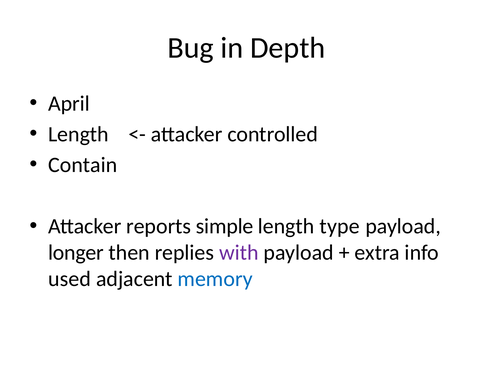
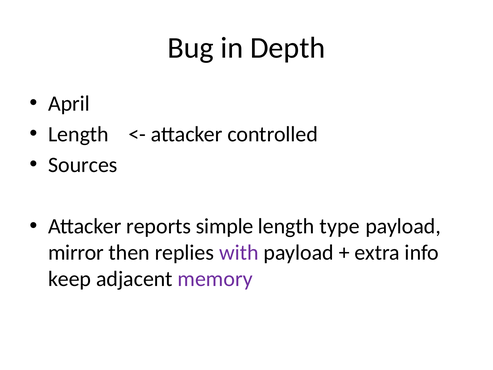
Contain: Contain -> Sources (83, 165)
longer: longer -> mirror (76, 252)
used: used -> keep (70, 279)
memory colour: blue -> purple (215, 279)
